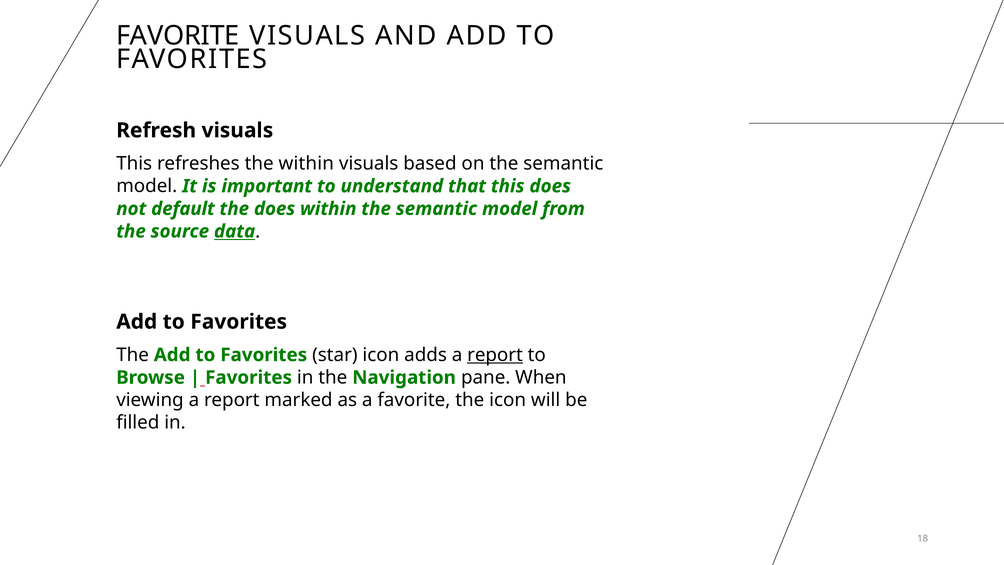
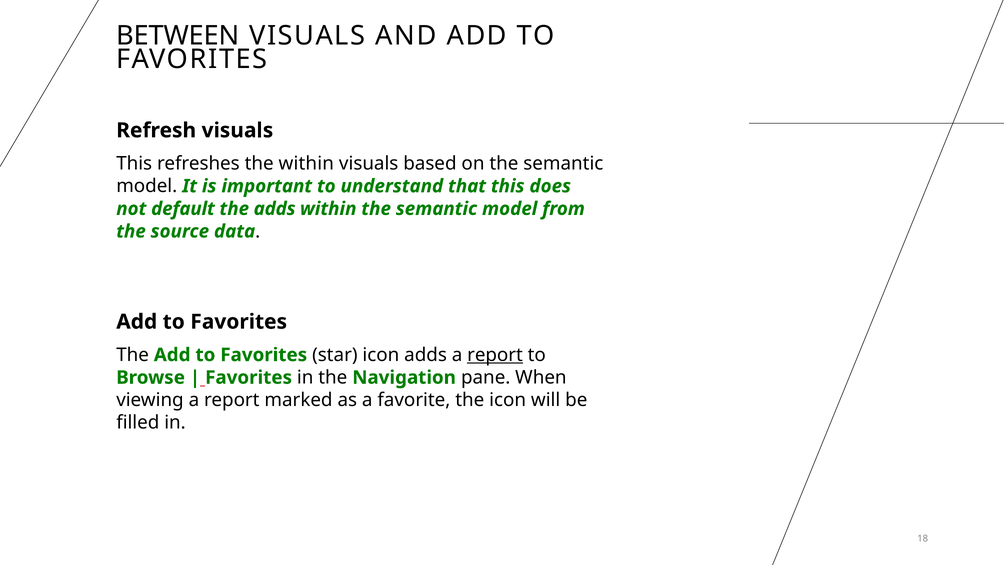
FAVORITE: FAVORITE -> BETWEEN (178, 36)
the does: does -> adds (275, 209)
data underline: present -> none (235, 231)
